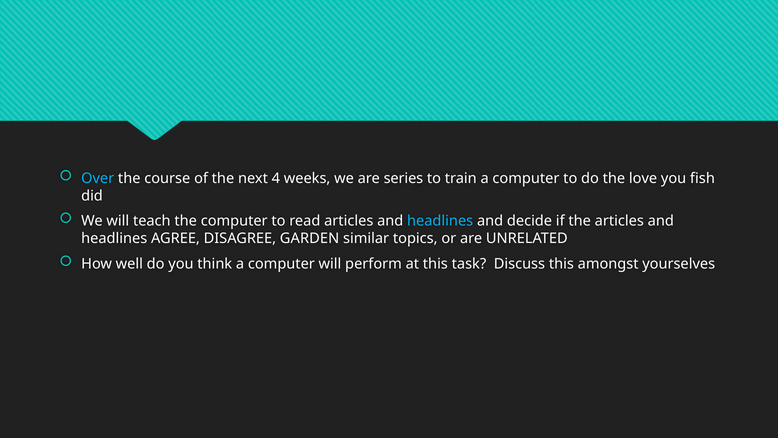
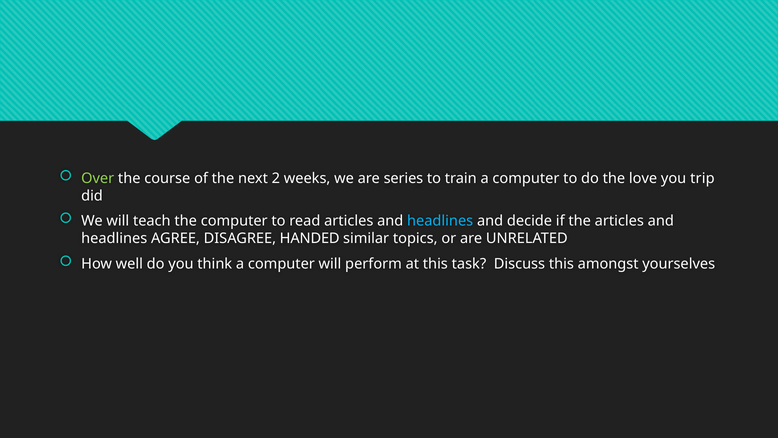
Over colour: light blue -> light green (98, 178)
4: 4 -> 2 (276, 178)
fish: fish -> trip (702, 178)
GARDEN: GARDEN -> HANDED (310, 238)
